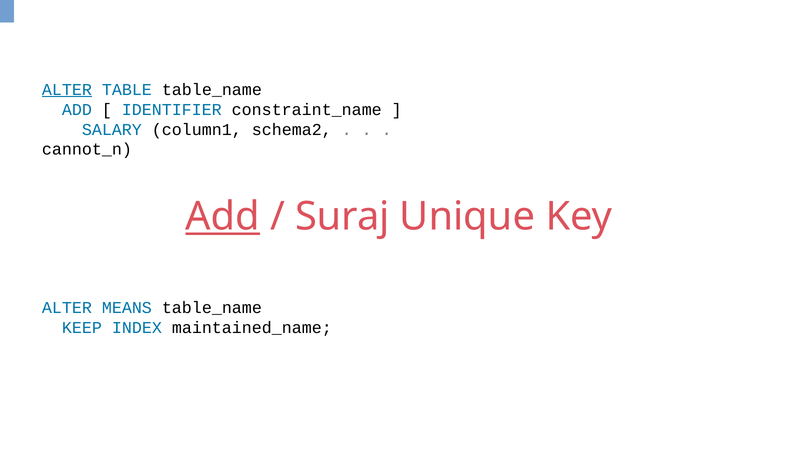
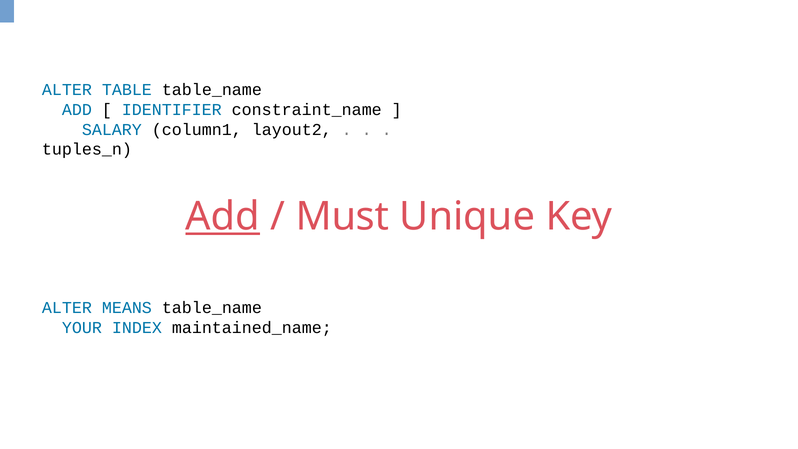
ALTER underline: present -> none (67, 90)
schema2: schema2 -> layout2 (292, 129)
cannot_n: cannot_n -> tuples_n (87, 149)
Suraj: Suraj -> Must (342, 216)
KEEP: KEEP -> YOUR (82, 328)
